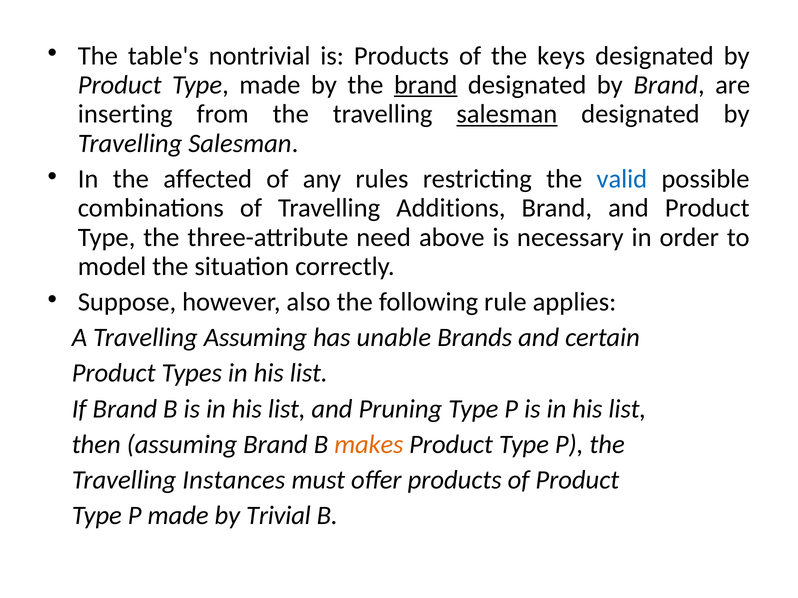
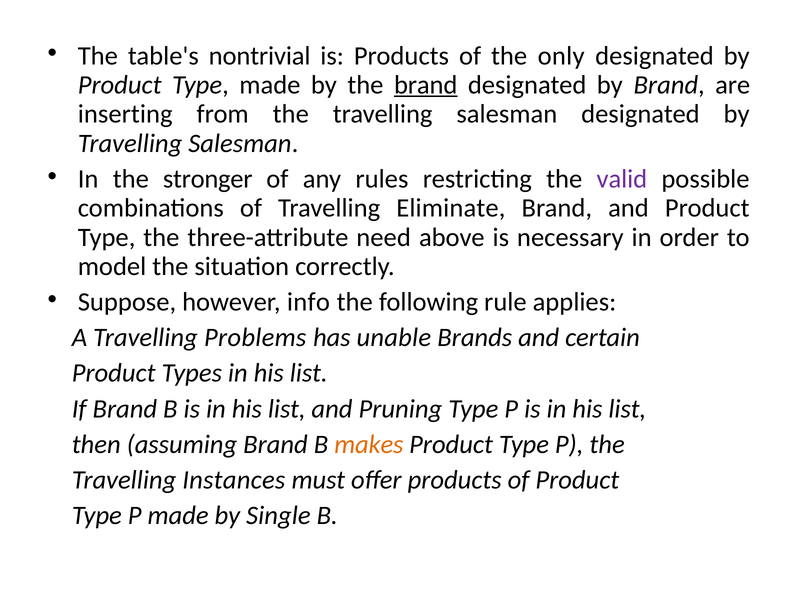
keys: keys -> only (561, 56)
salesman underline: present -> none (507, 114)
affected: affected -> stronger (208, 179)
valid colour: blue -> purple (622, 179)
Additions: Additions -> Eliminate (451, 208)
also: also -> info (308, 302)
Travelling Assuming: Assuming -> Problems (255, 338)
Trivial: Trivial -> Single (278, 516)
